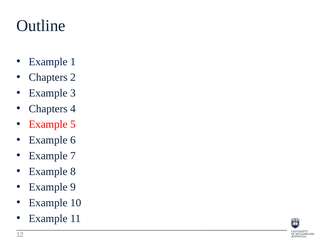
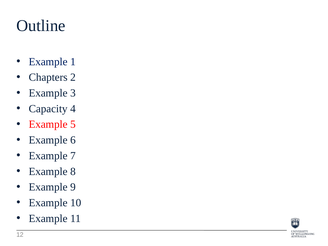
Chapters: Chapters -> Capacity (48, 109)
